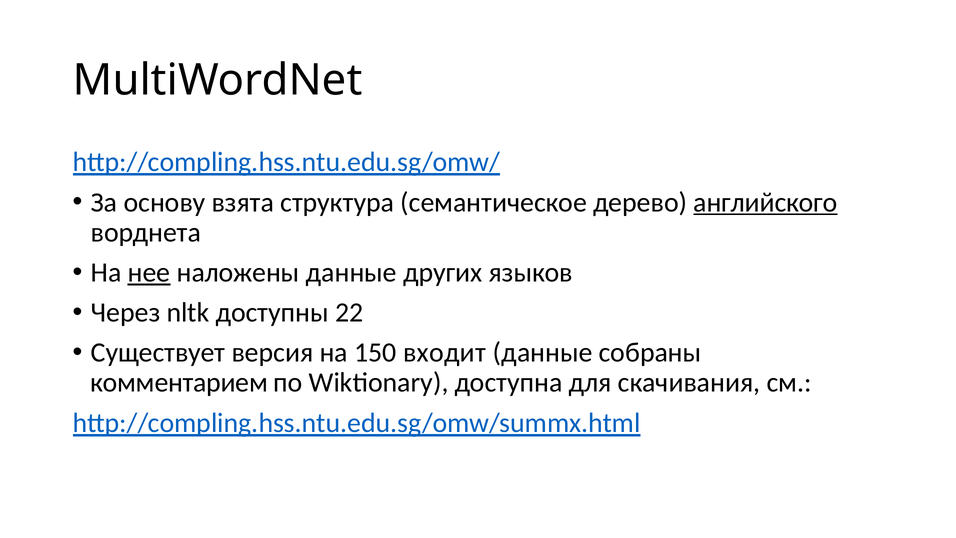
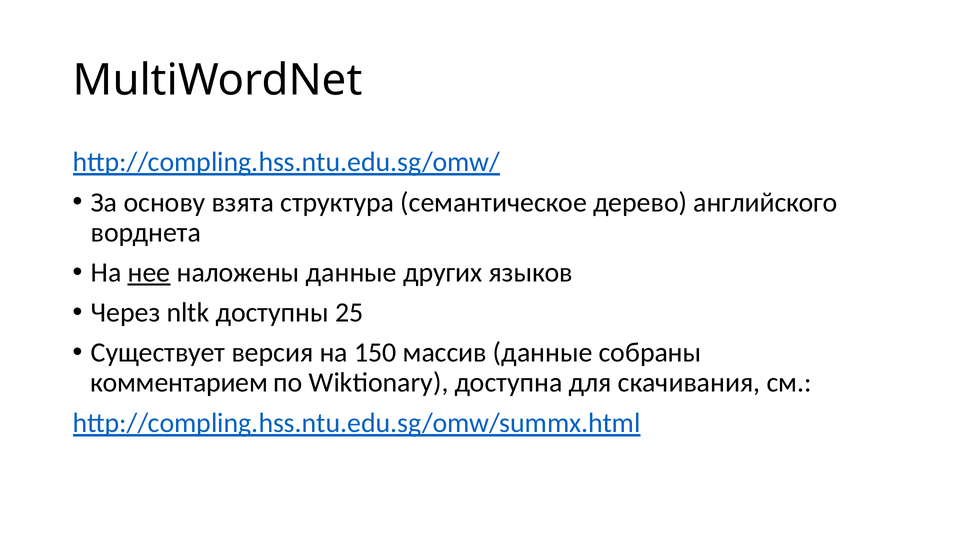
английского underline: present -> none (766, 202)
22: 22 -> 25 (349, 312)
входит: входит -> массив (445, 352)
